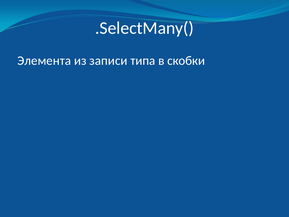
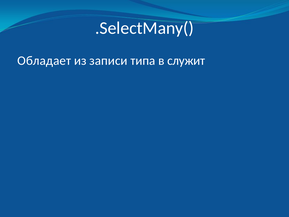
Элемента: Элемента -> Обладает (44, 61)
скобки: скобки -> служит (186, 61)
